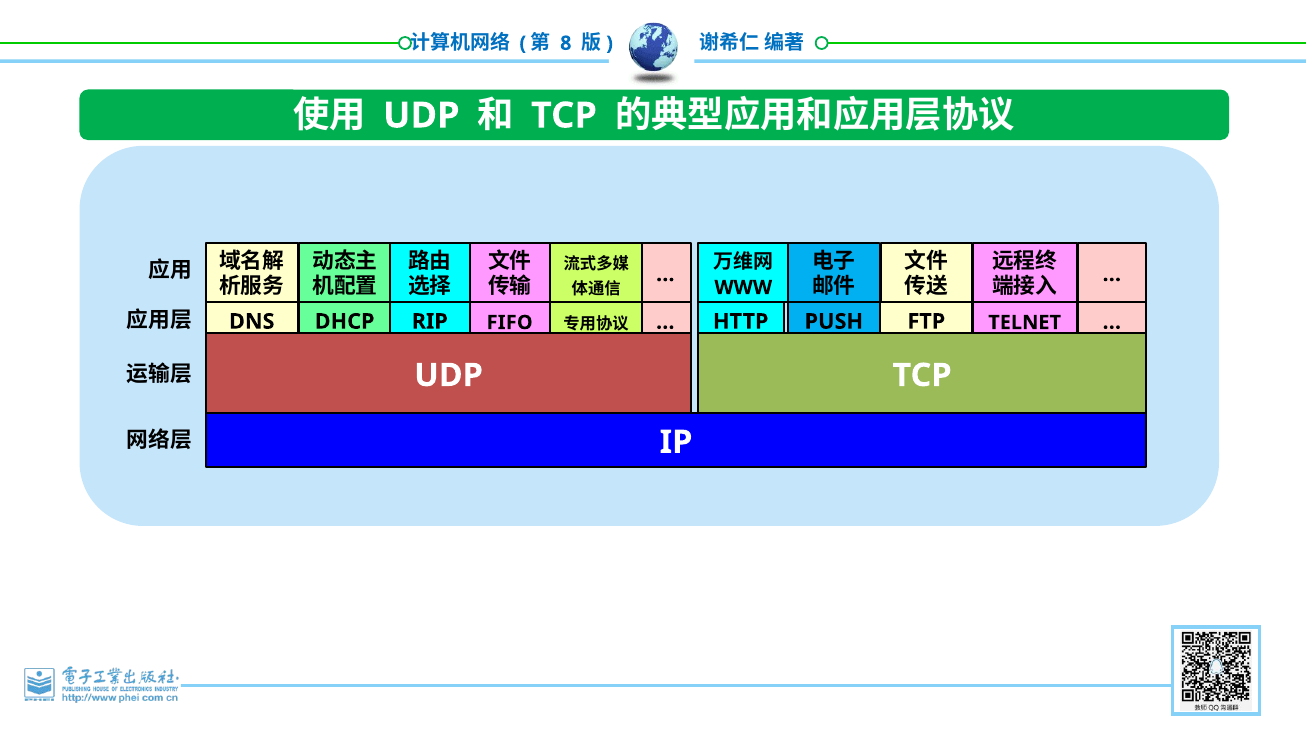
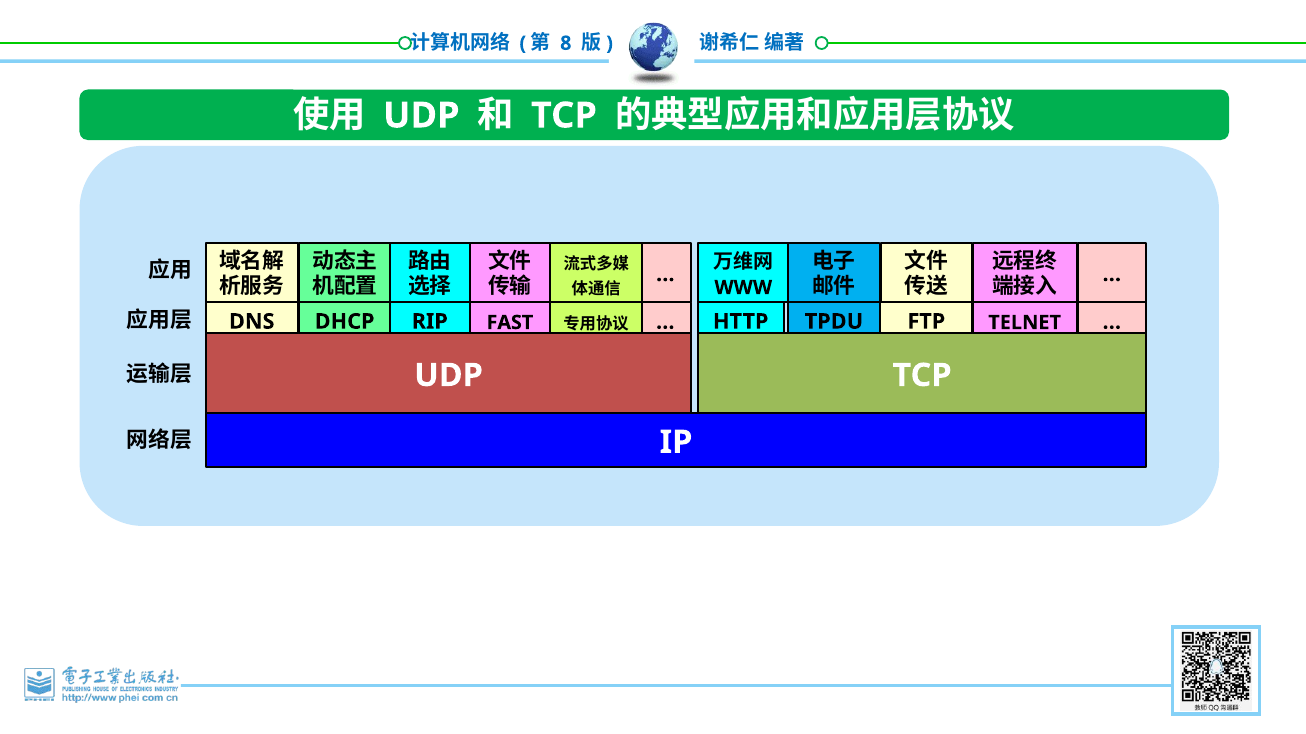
PUSH: PUSH -> TPDU (834, 322)
FIFO: FIFO -> FAST (510, 323)
